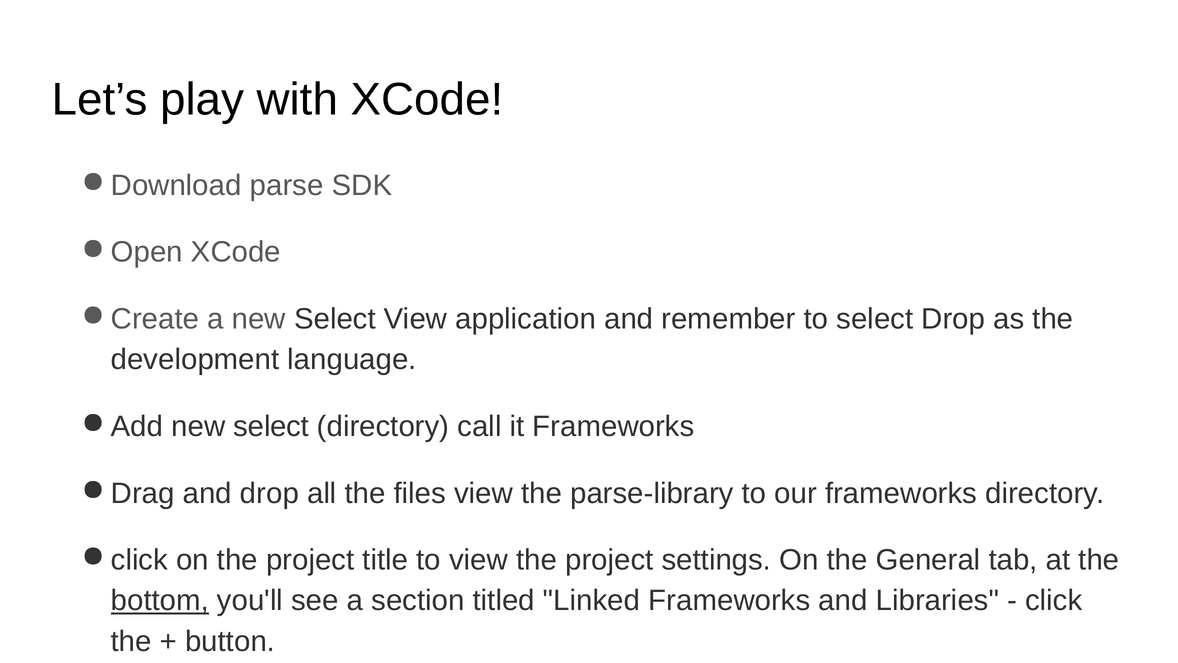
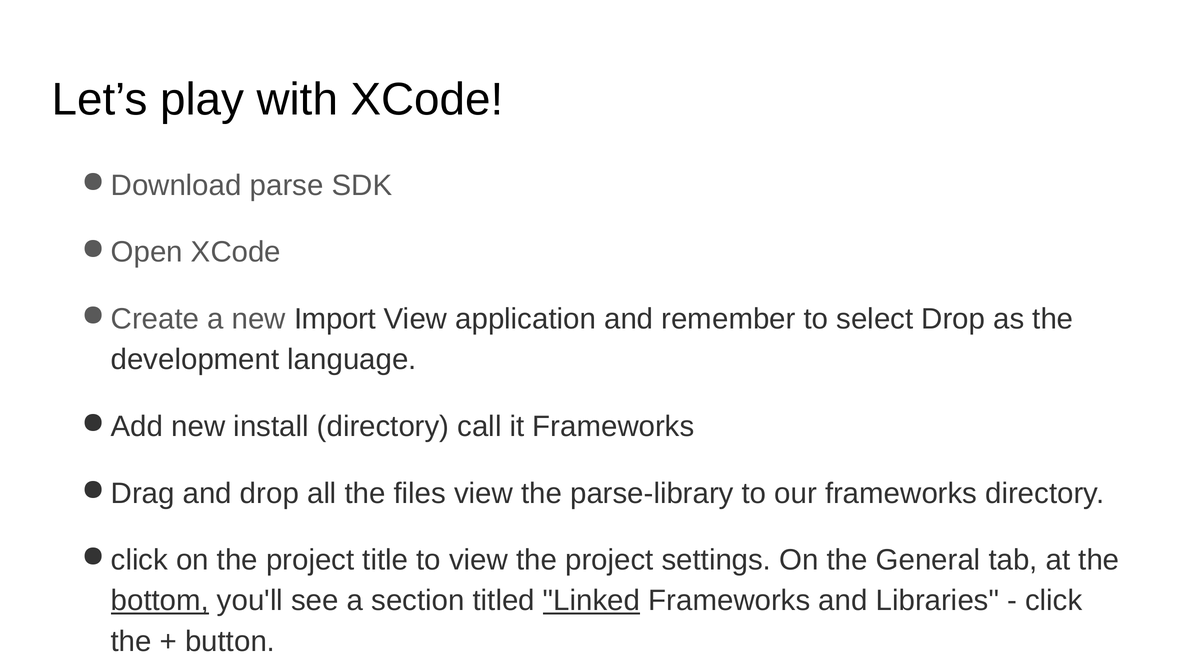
a new Select: Select -> Import (335, 319)
select: select -> install (271, 426)
Linked underline: none -> present (592, 600)
